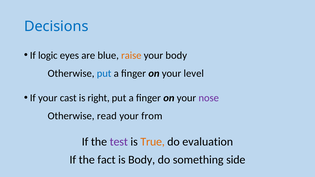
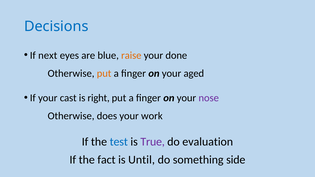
logic: logic -> next (48, 55)
your body: body -> done (176, 55)
put colour: blue -> orange (104, 74)
level: level -> aged (194, 74)
read: read -> does (107, 116)
from: from -> work (152, 116)
test colour: purple -> blue (119, 142)
True colour: orange -> purple (153, 142)
is Body: Body -> Until (142, 160)
